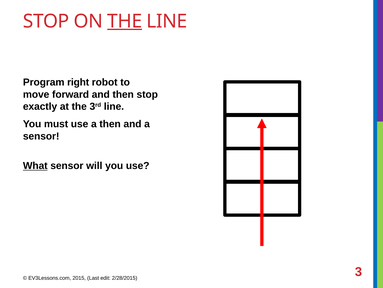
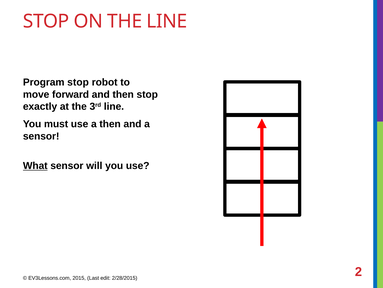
THE underline: present -> none (125, 21)
Program right: right -> stop (78, 82)
3: 3 -> 2 (358, 271)
